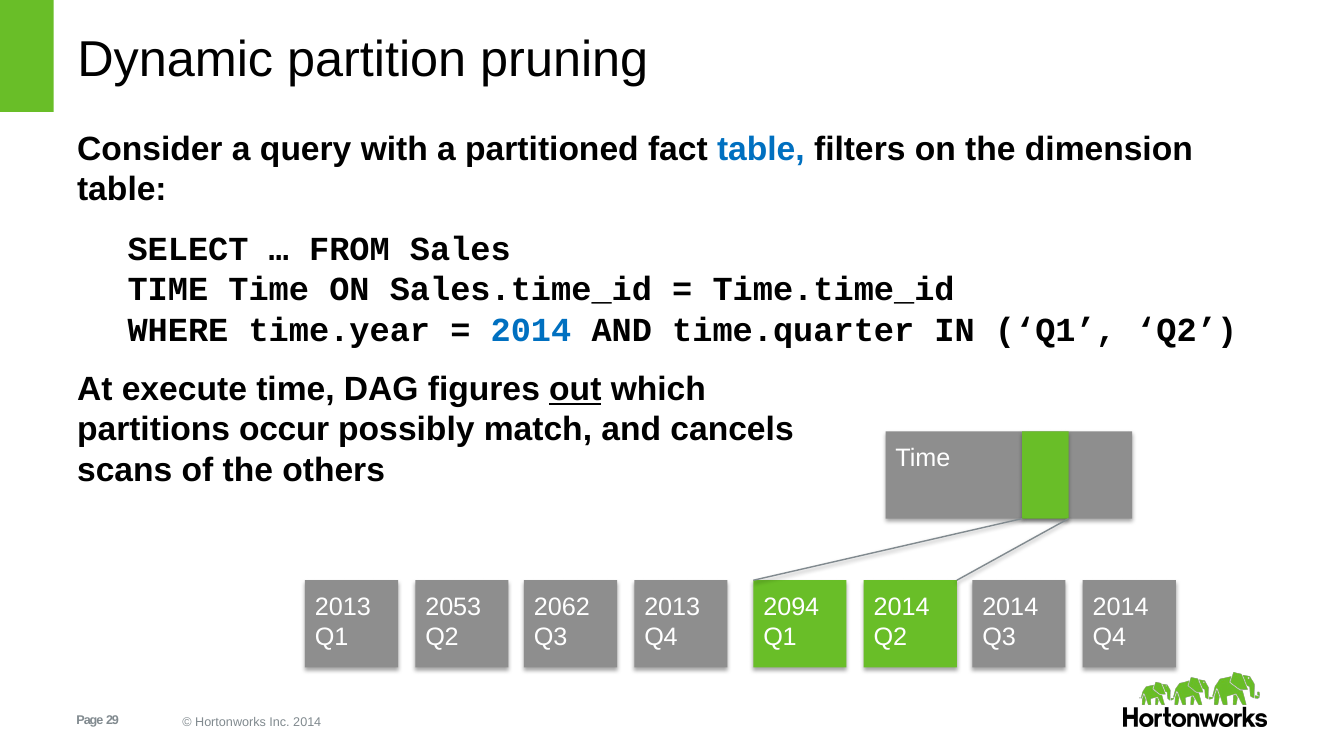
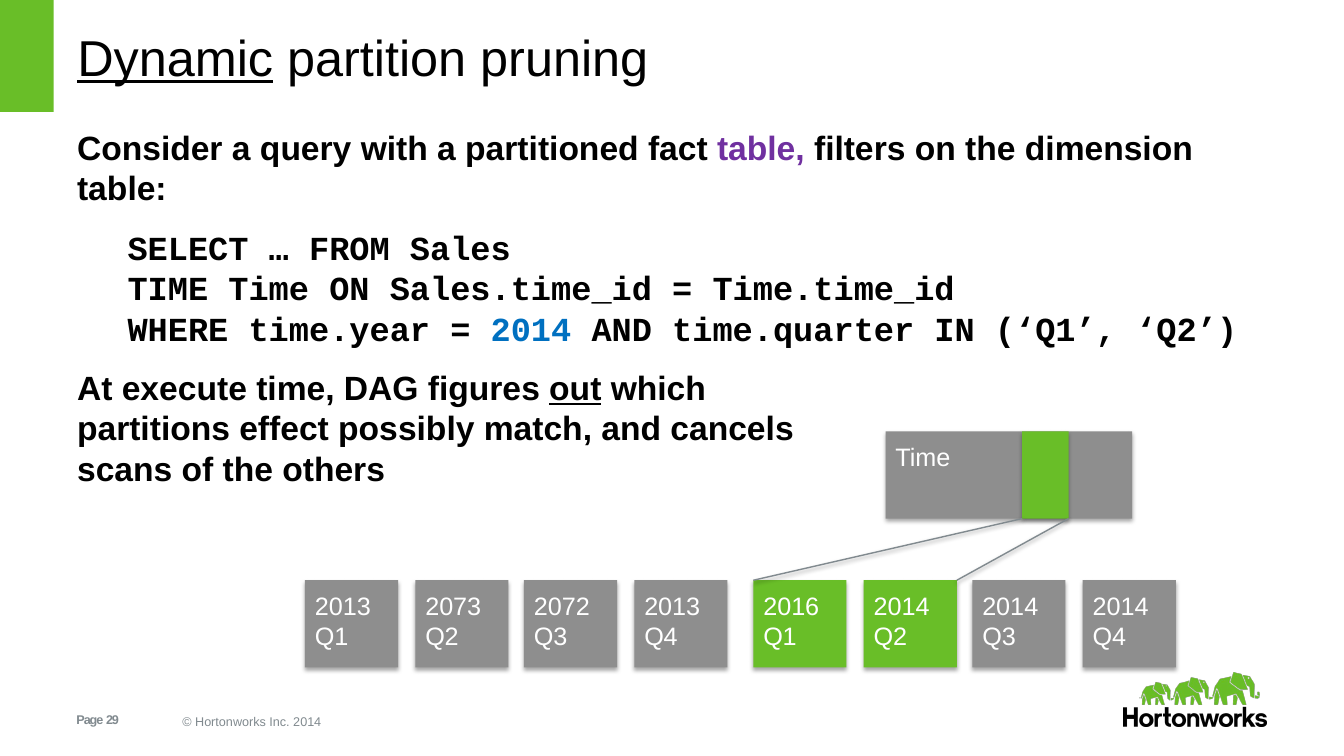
Dynamic underline: none -> present (175, 59)
table colour: blue -> purple (761, 149)
occur: occur -> effect (284, 430)
2053: 2053 -> 2073 (453, 607)
2062: 2062 -> 2072 (562, 607)
2094: 2094 -> 2016 (791, 607)
